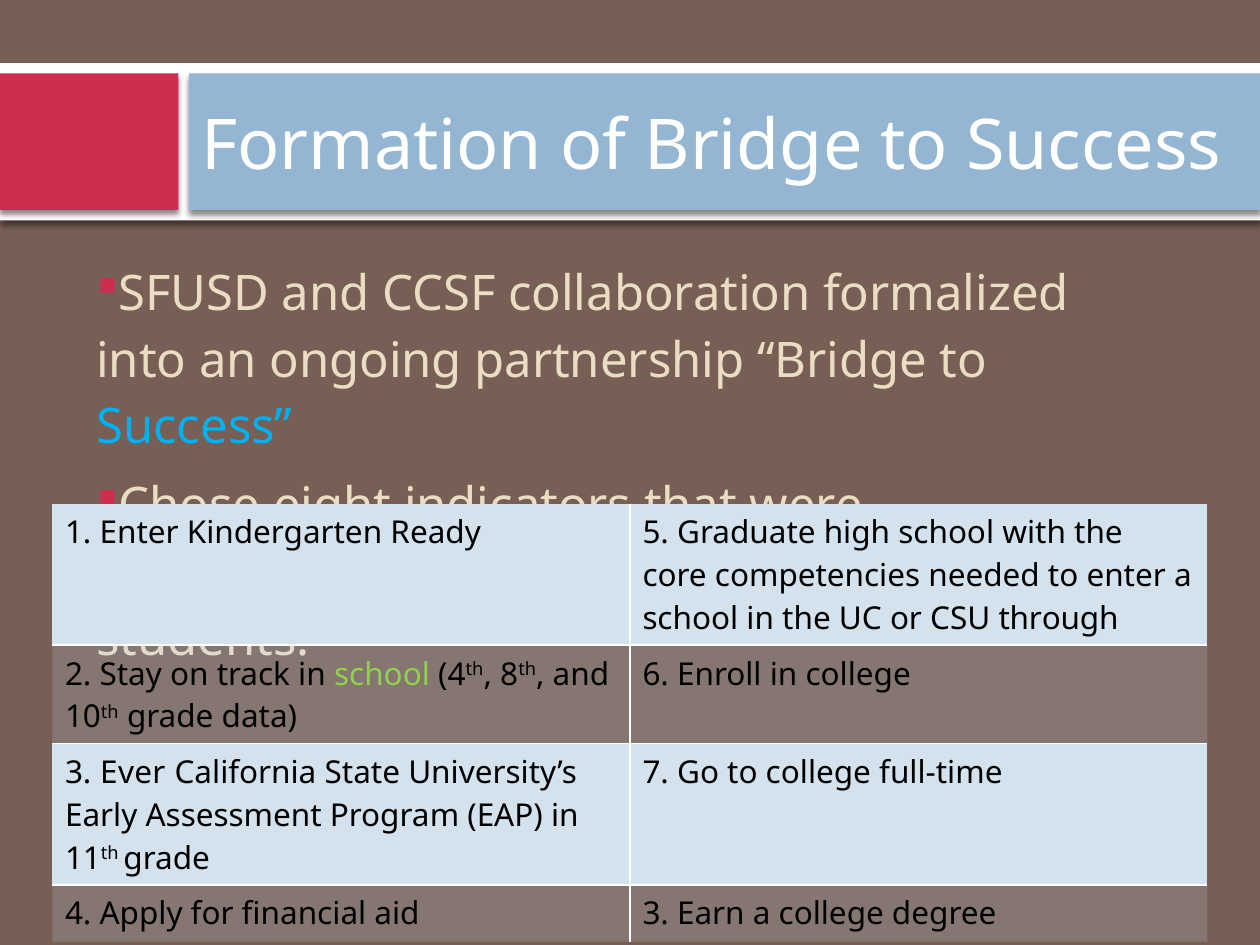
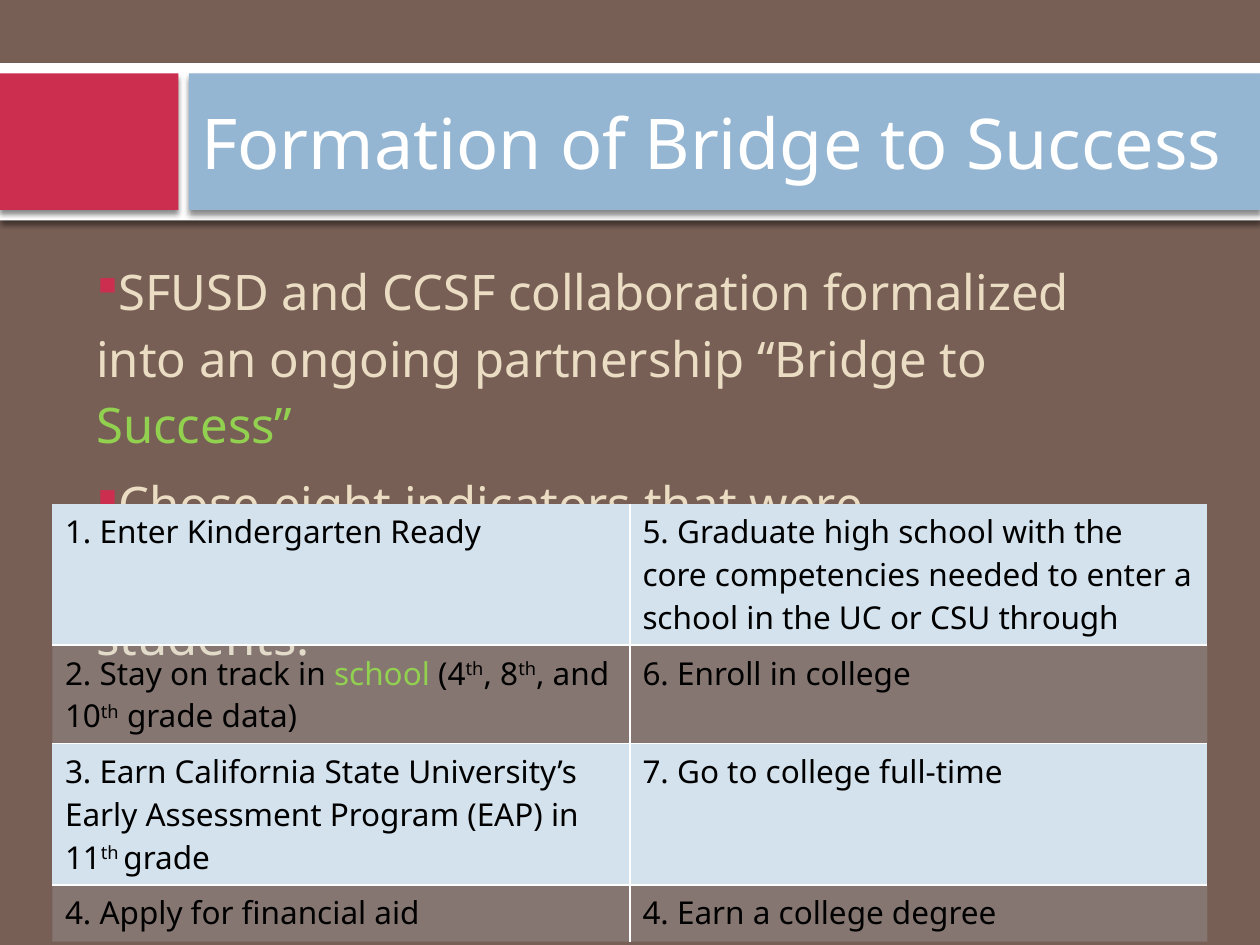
Success colour: light blue -> light green (194, 427)
3 Ever: Ever -> Earn (133, 773)
aid 3: 3 -> 4 (656, 914)
